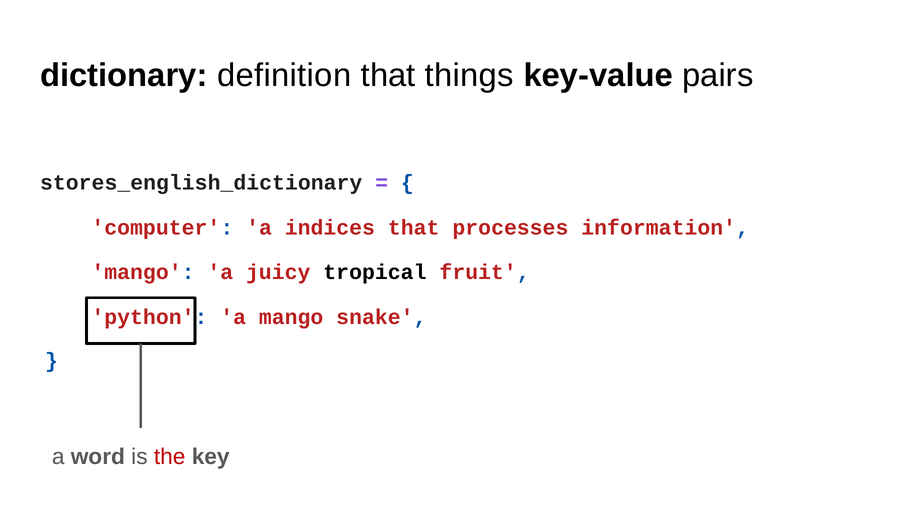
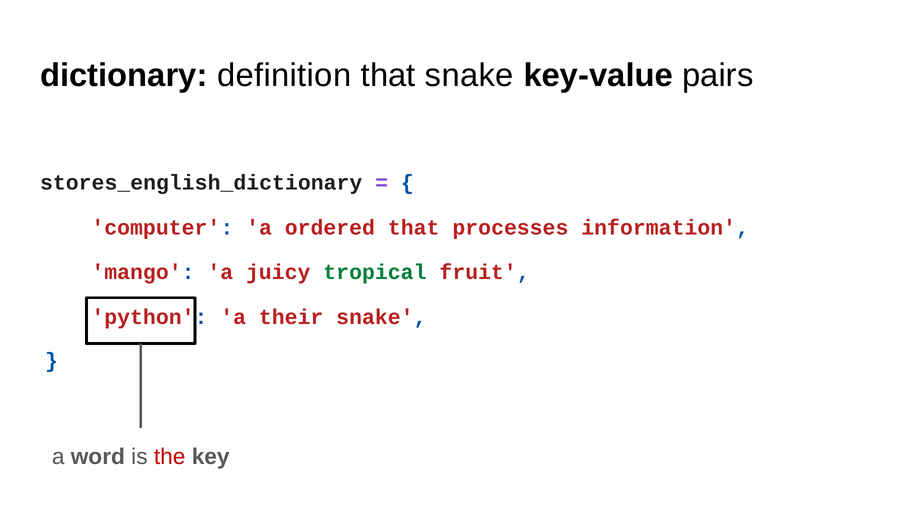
that things: things -> snake (469, 75)
indices: indices -> ordered (330, 227)
tropical colour: black -> green (375, 272)
a mango: mango -> their (291, 317)
